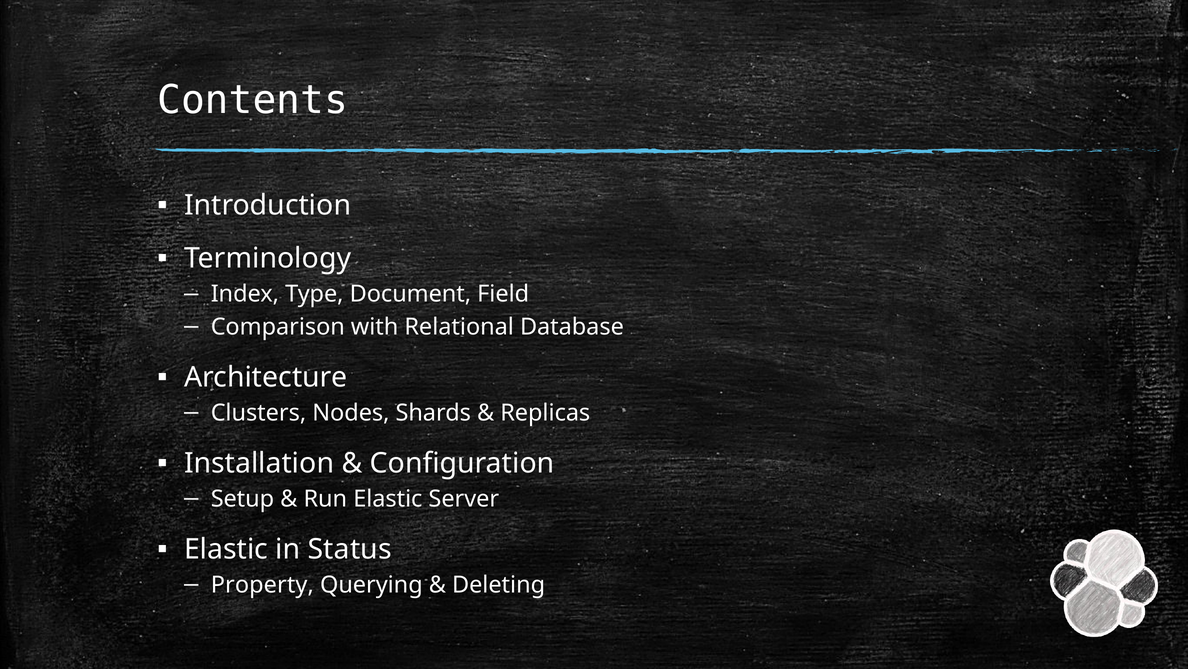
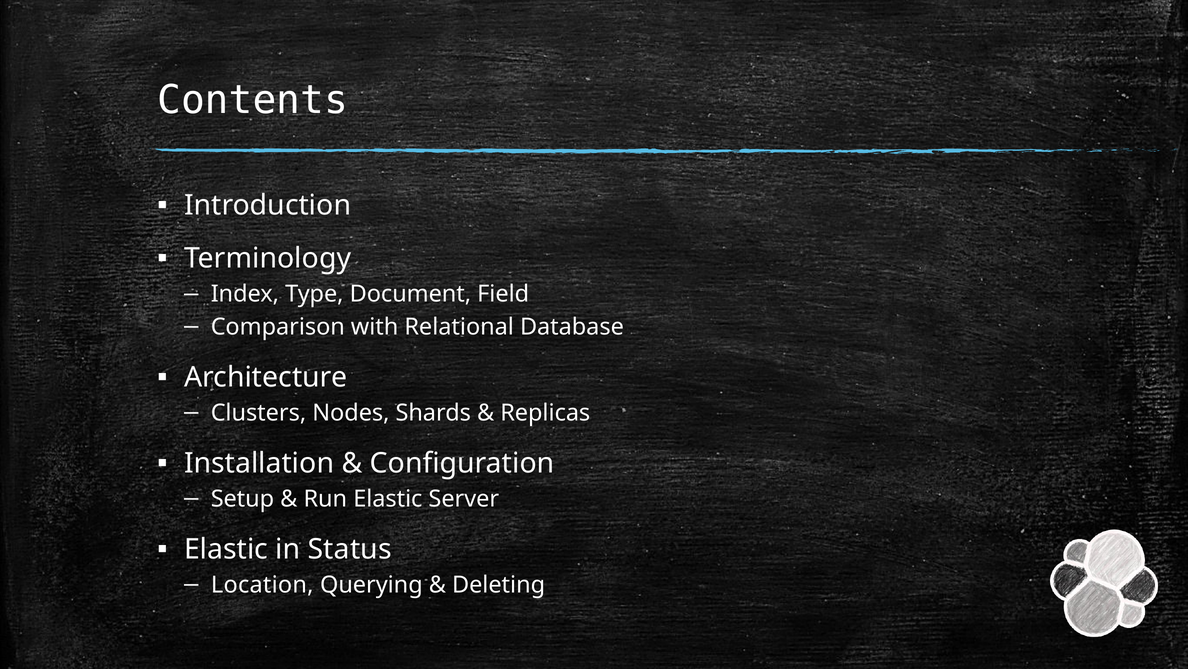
Property: Property -> Location (262, 584)
